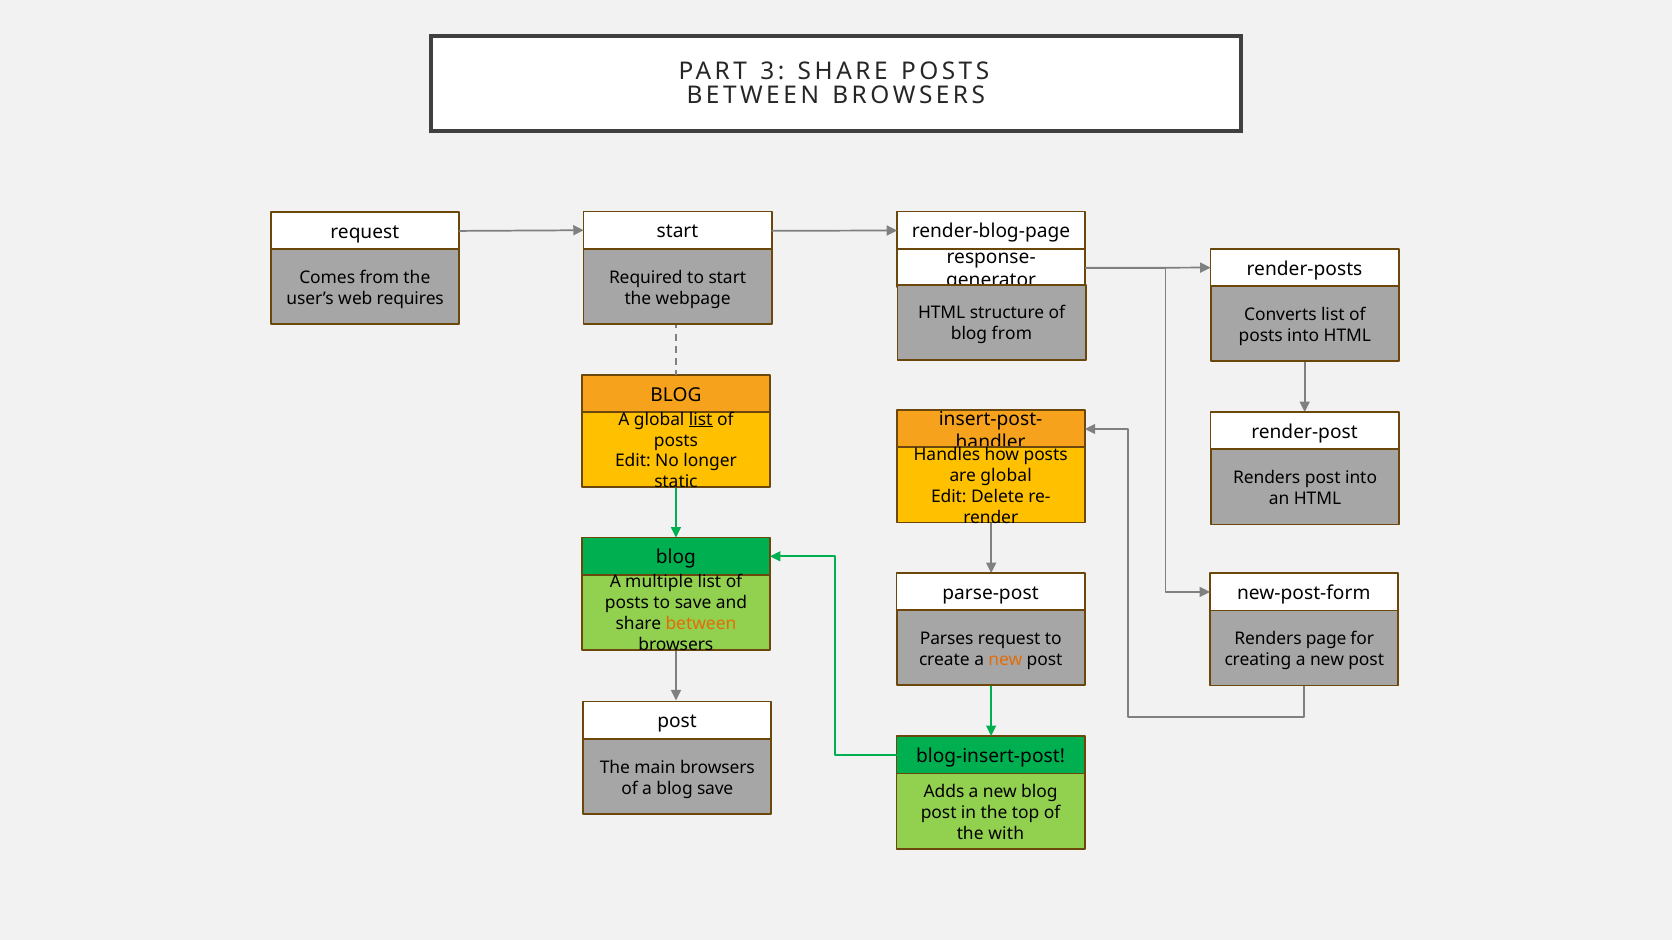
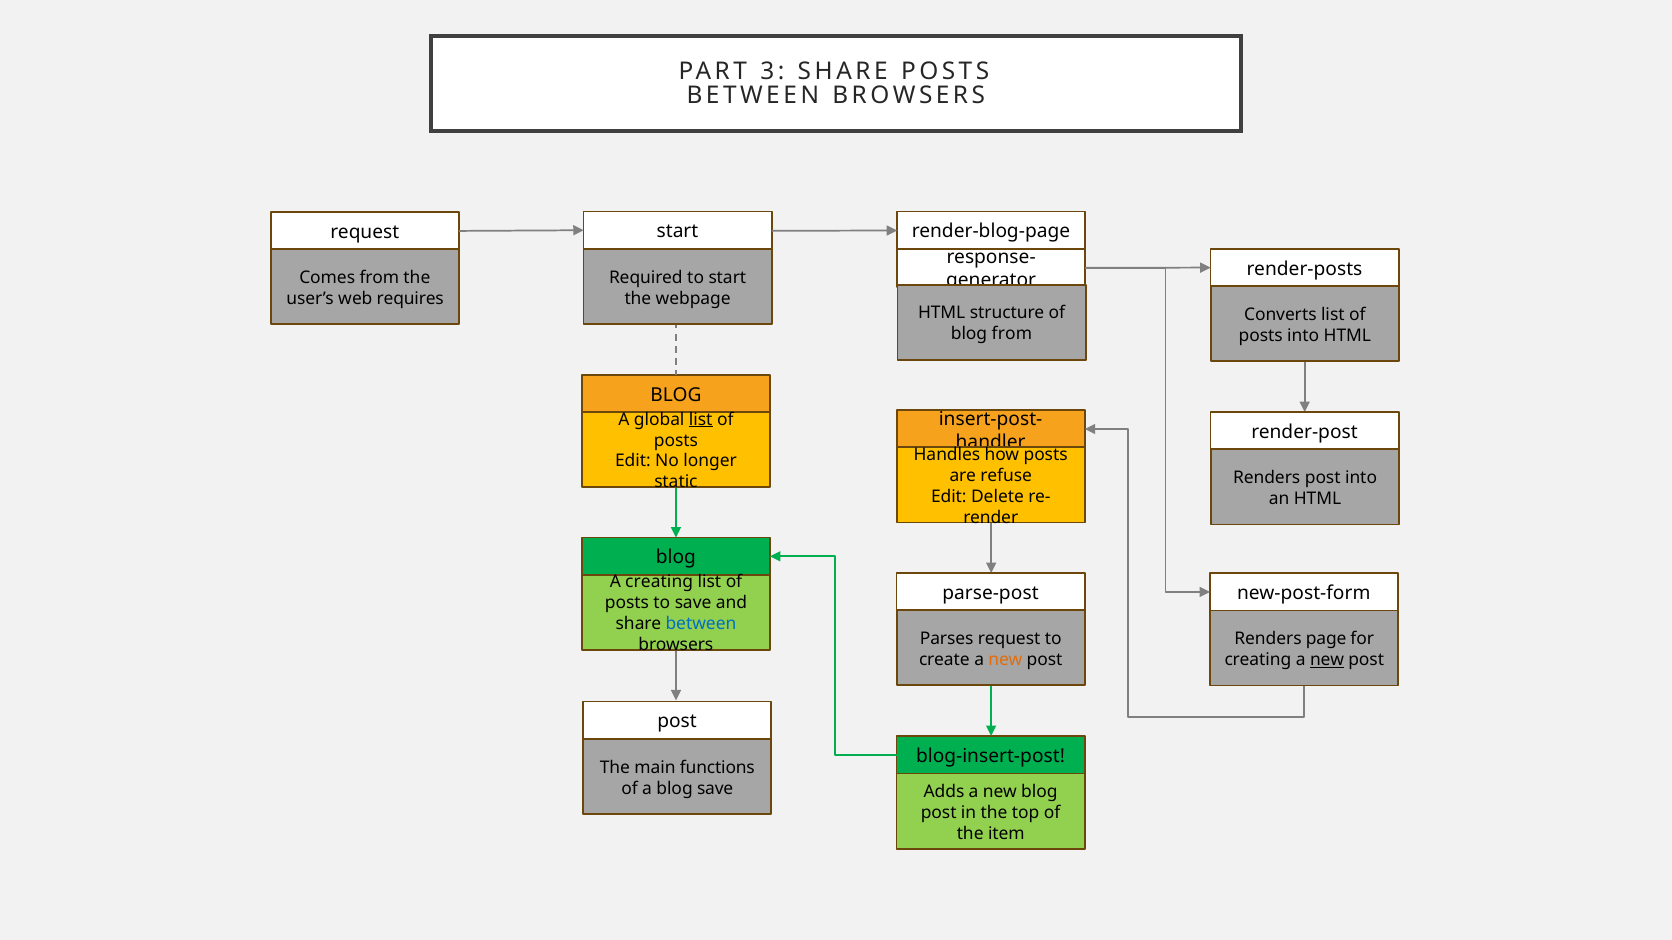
are global: global -> refuse (1006, 476)
A multiple: multiple -> creating (659, 583)
between colour: orange -> blue (701, 624)
new underline: none -> present (1327, 660)
main browsers: browsers -> functions (717, 768)
with: with -> item (1006, 834)
